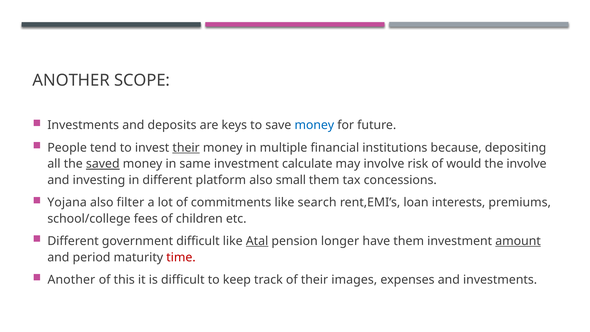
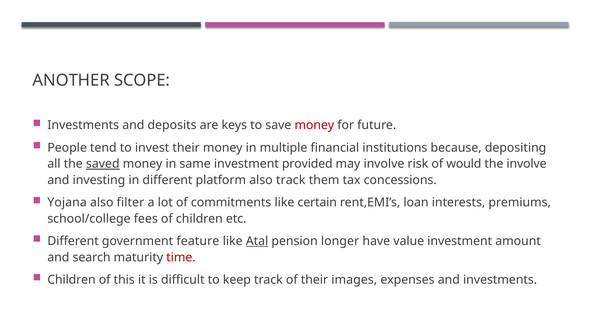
money colour: blue -> red (314, 125)
their underline: present -> none (186, 148)
calculate: calculate -> provided (307, 164)
also small: small -> track (291, 180)
search: search -> certain (317, 202)
government difficult: difficult -> feature (198, 241)
have them: them -> value (409, 241)
amount underline: present -> none (518, 241)
period: period -> search (92, 257)
Another: Another -> Children (71, 280)
